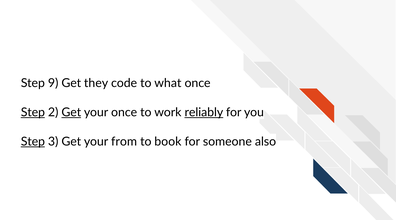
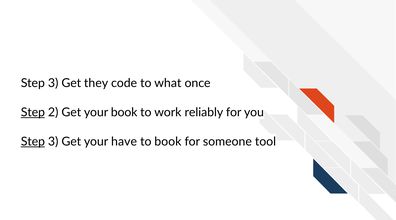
9: 9 -> 3 (53, 83)
Get underline: present -> none (71, 112)
your once: once -> book (124, 112)
reliably underline: present -> none (204, 112)
from: from -> have (124, 142)
also: also -> tool (266, 142)
